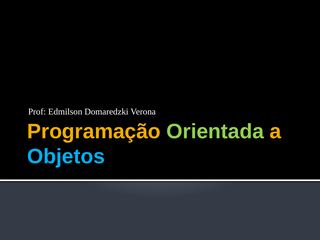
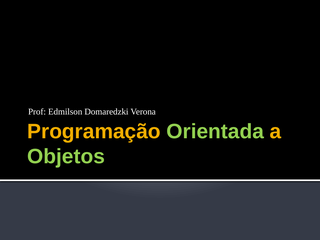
Objetos colour: light blue -> light green (66, 157)
